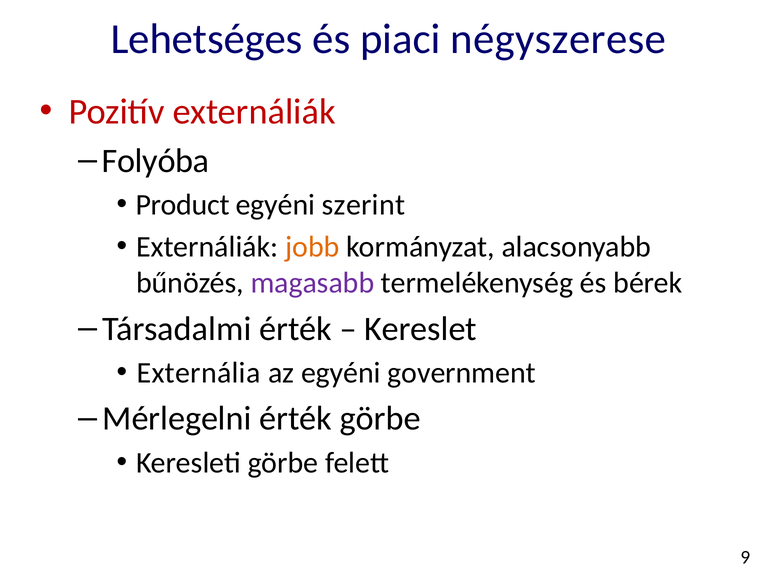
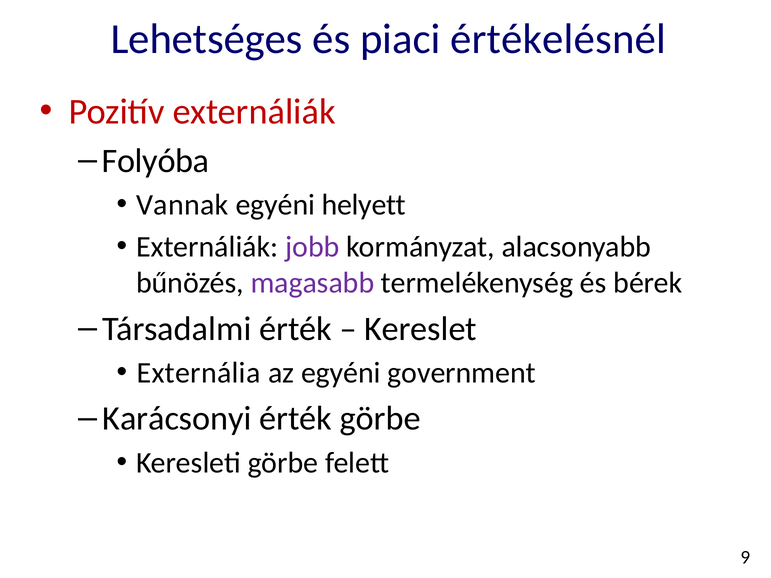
négyszerese: négyszerese -> értékelésnél (558, 39)
Product: Product -> Vannak (182, 205)
szerint: szerint -> helyett (364, 205)
jobb colour: orange -> purple (312, 247)
Mérlegelni: Mérlegelni -> Karácsonyi (177, 419)
